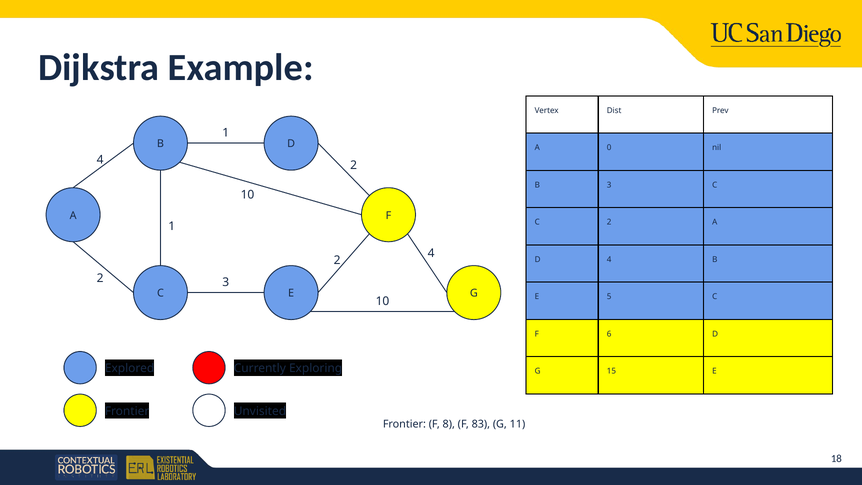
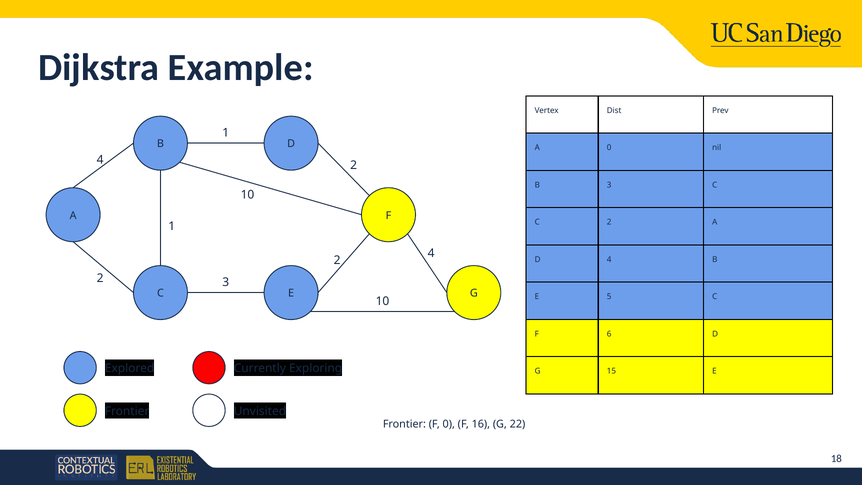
F 8: 8 -> 0 (449, 424)
83: 83 -> 16 (481, 424)
11: 11 -> 22 (517, 424)
